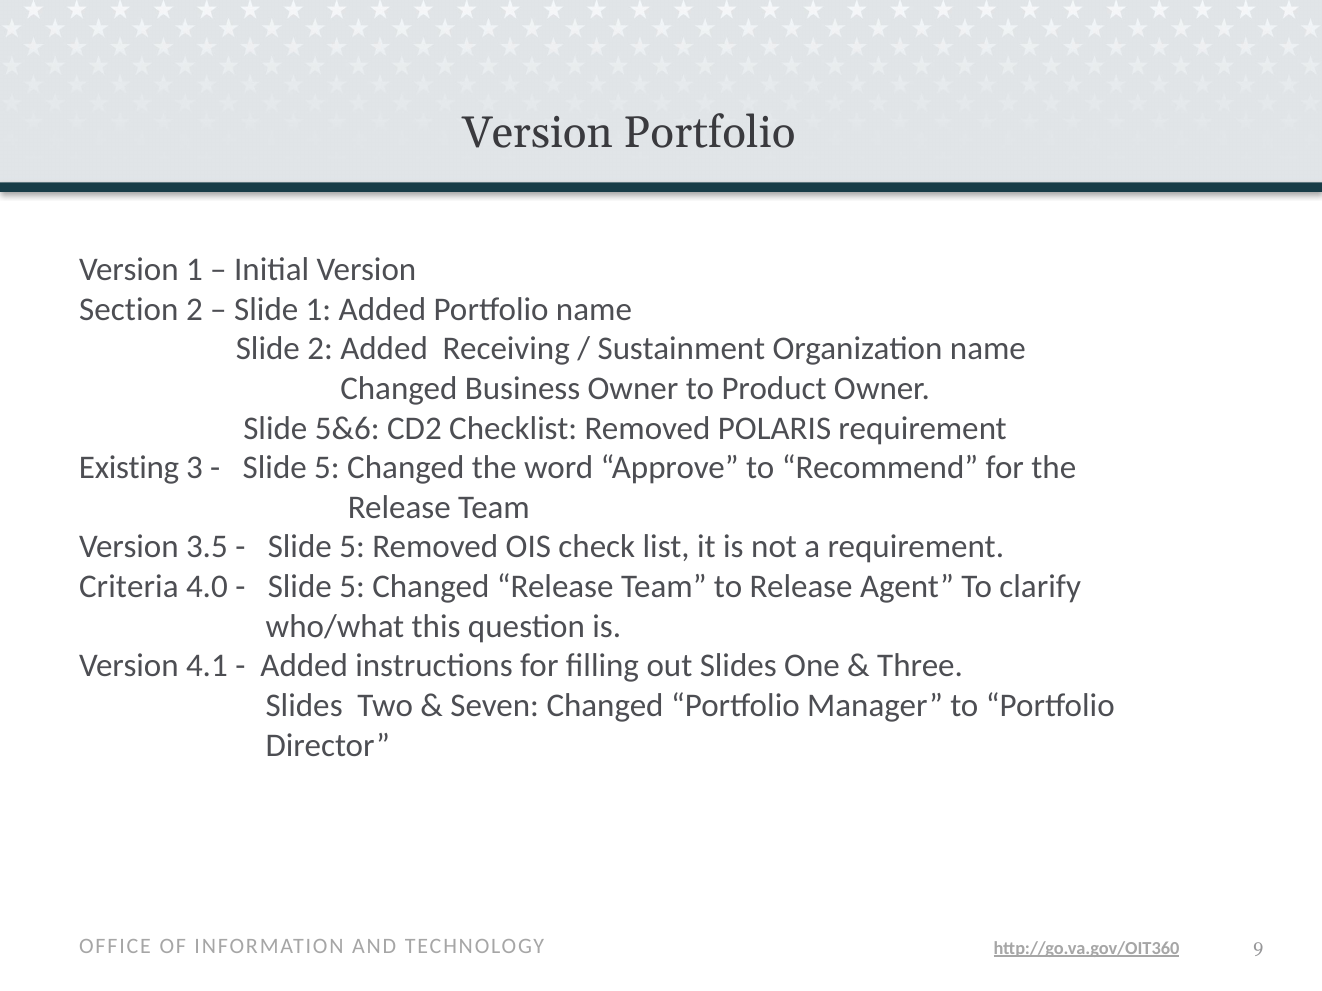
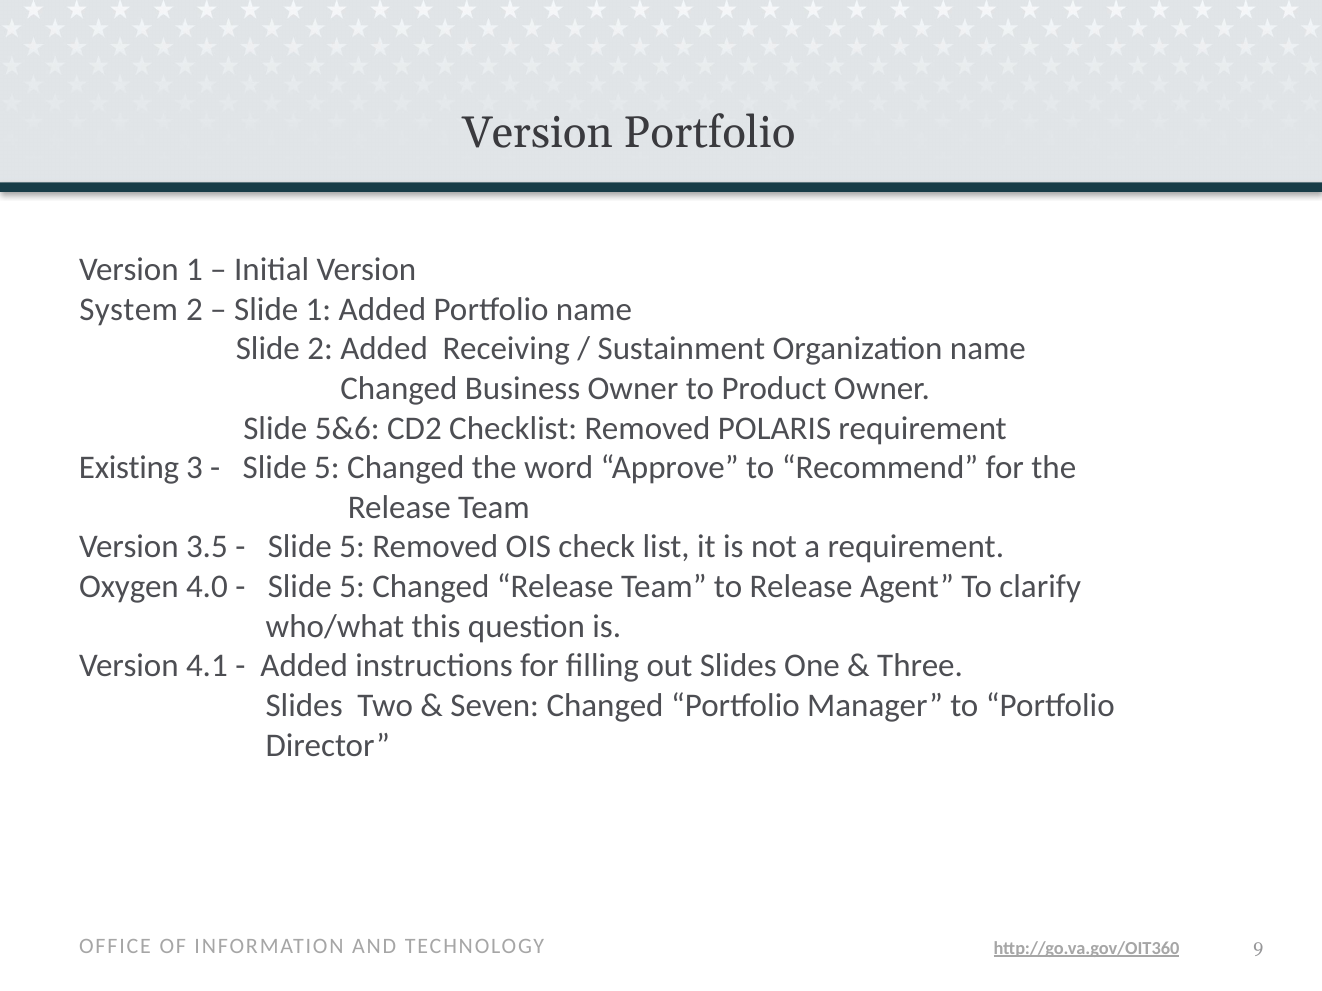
Section: Section -> System (129, 309)
Criteria: Criteria -> Oxygen (129, 587)
